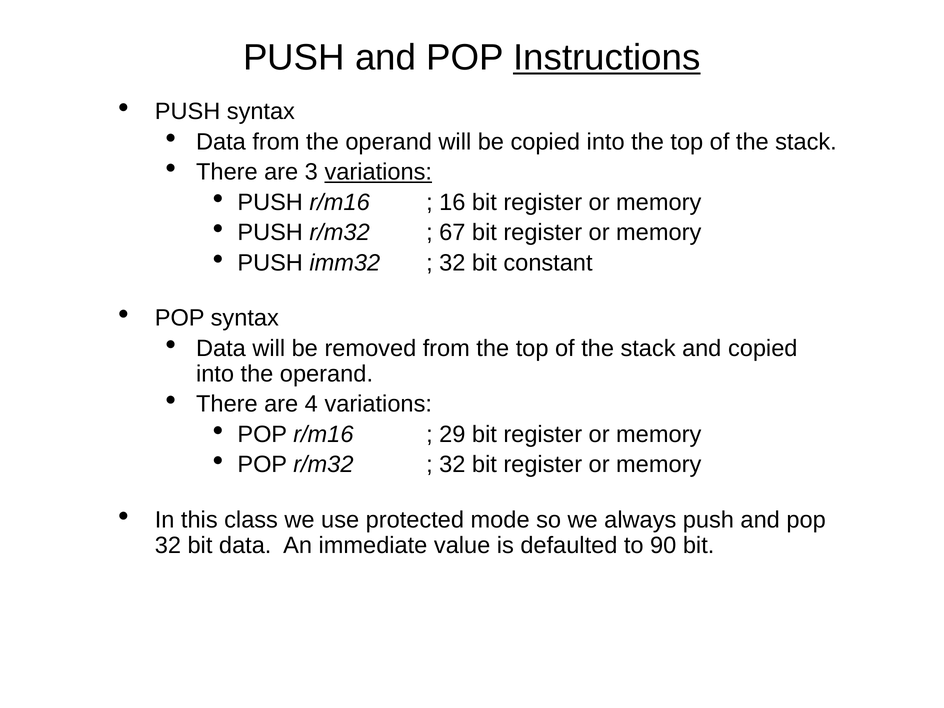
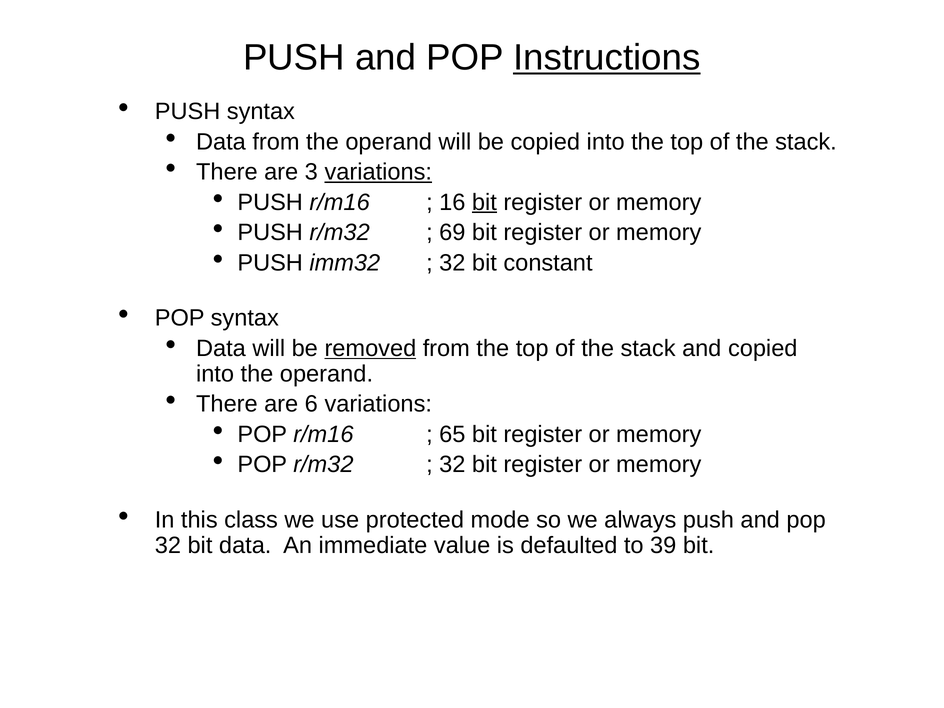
bit underline: none -> present (484, 202)
67: 67 -> 69 (452, 233)
removed underline: none -> present (370, 348)
4: 4 -> 6 (311, 404)
29: 29 -> 65 (452, 434)
90: 90 -> 39 (663, 545)
